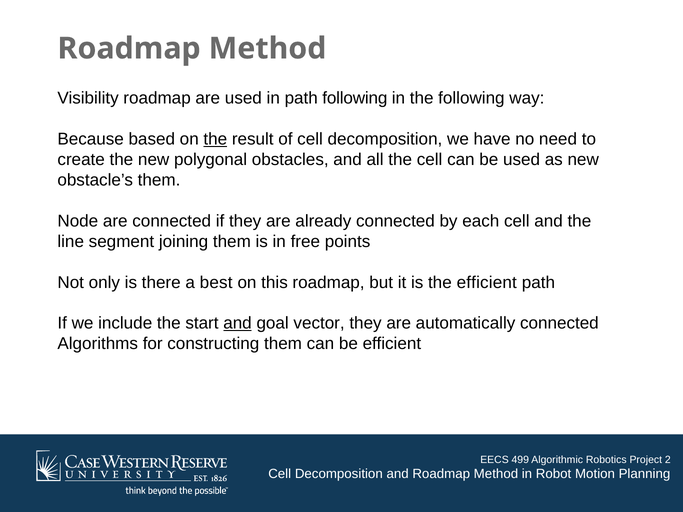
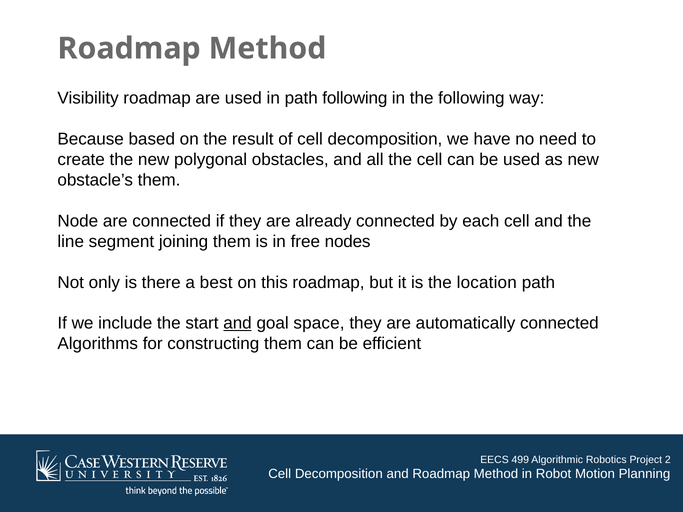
the underline: present -> none (215, 139)
points: points -> nodes (348, 242)
the efficient: efficient -> location (487, 283)
vector: vector -> space (319, 323)
